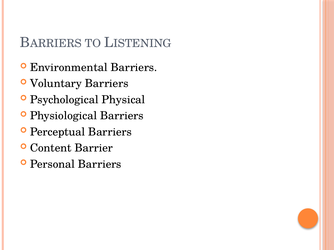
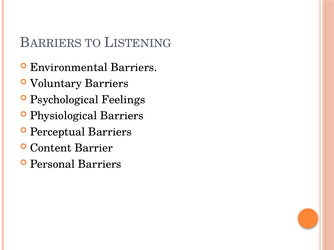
Physical: Physical -> Feelings (123, 100)
